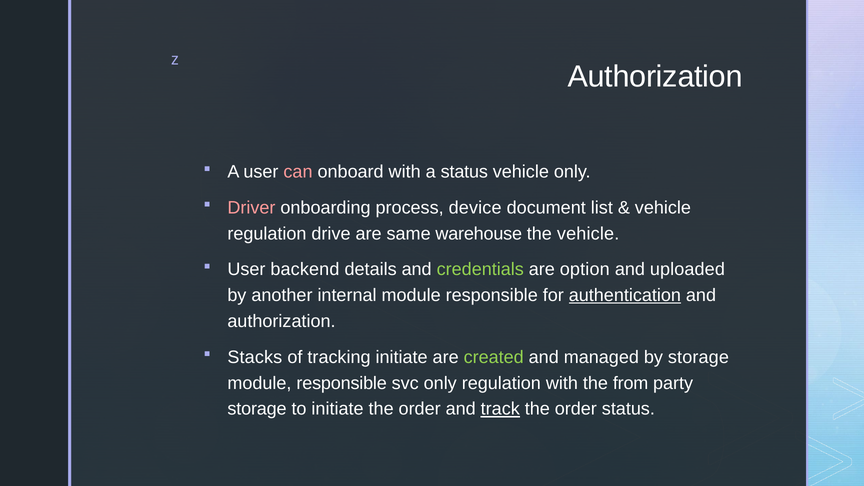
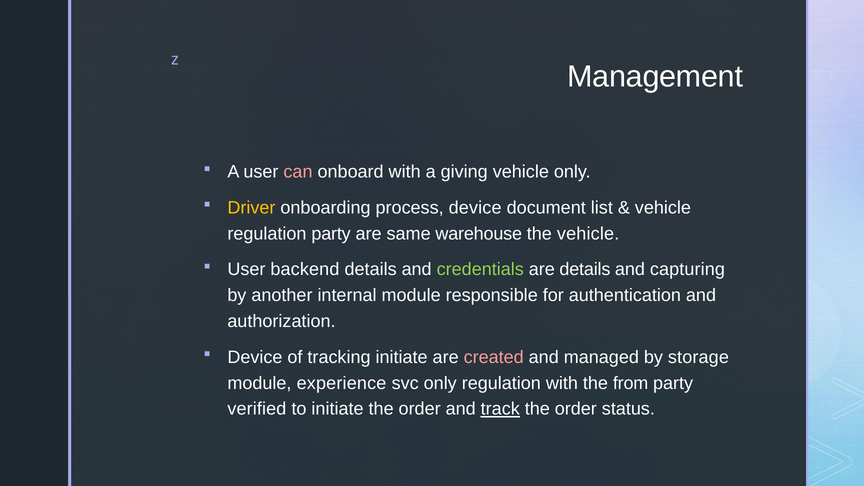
Authorization: Authorization -> Management (655, 77)
a status: status -> giving (464, 172)
Driver colour: pink -> yellow (251, 208)
regulation drive: drive -> party (331, 234)
are option: option -> details (585, 270)
uploaded: uploaded -> capturing (687, 270)
authentication underline: present -> none (625, 295)
Stacks: Stacks -> Device (255, 357)
created colour: light green -> pink (494, 357)
responsible: responsible -> experience (341, 383)
storage: storage -> verified (257, 409)
